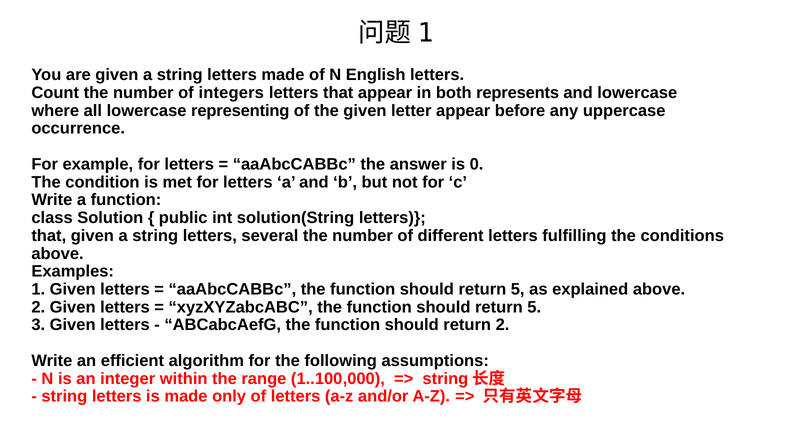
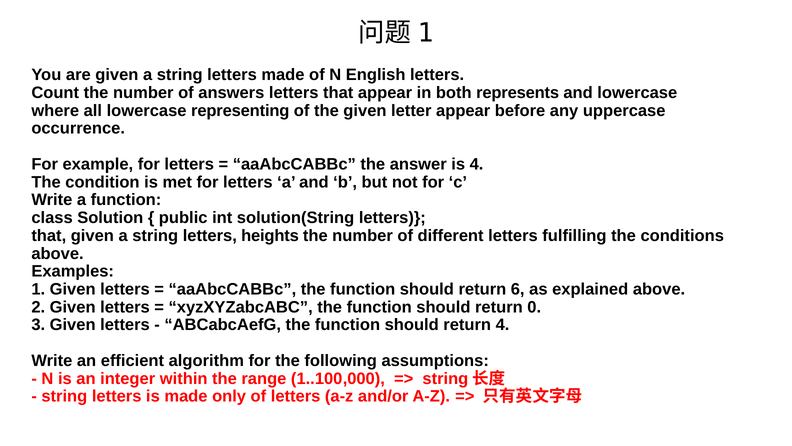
integers: integers -> answers (231, 93)
is 0: 0 -> 4 (477, 164)
several: several -> heights (270, 235)
5: 5 -> 6 (518, 289)
5: 5 -> 0 (534, 307)
return 2: 2 -> 4 (503, 325)
